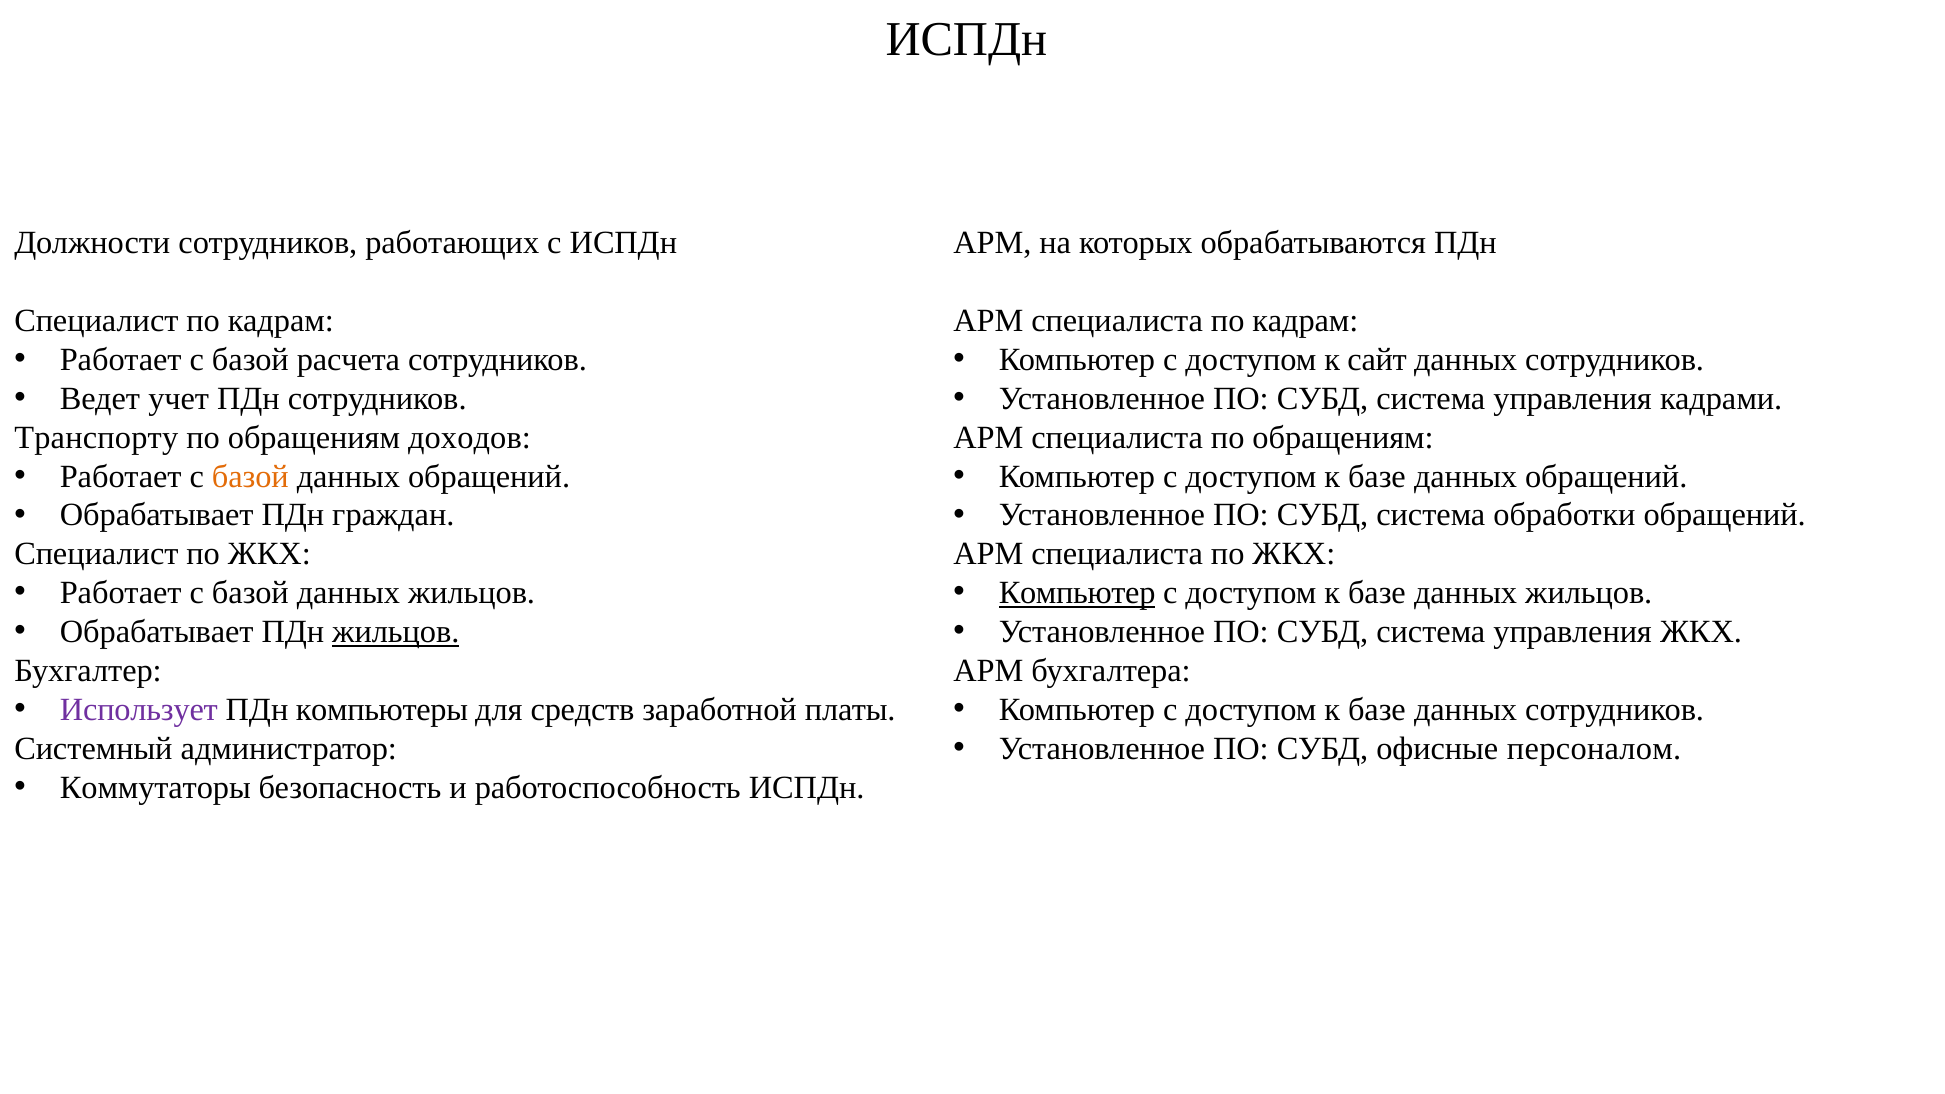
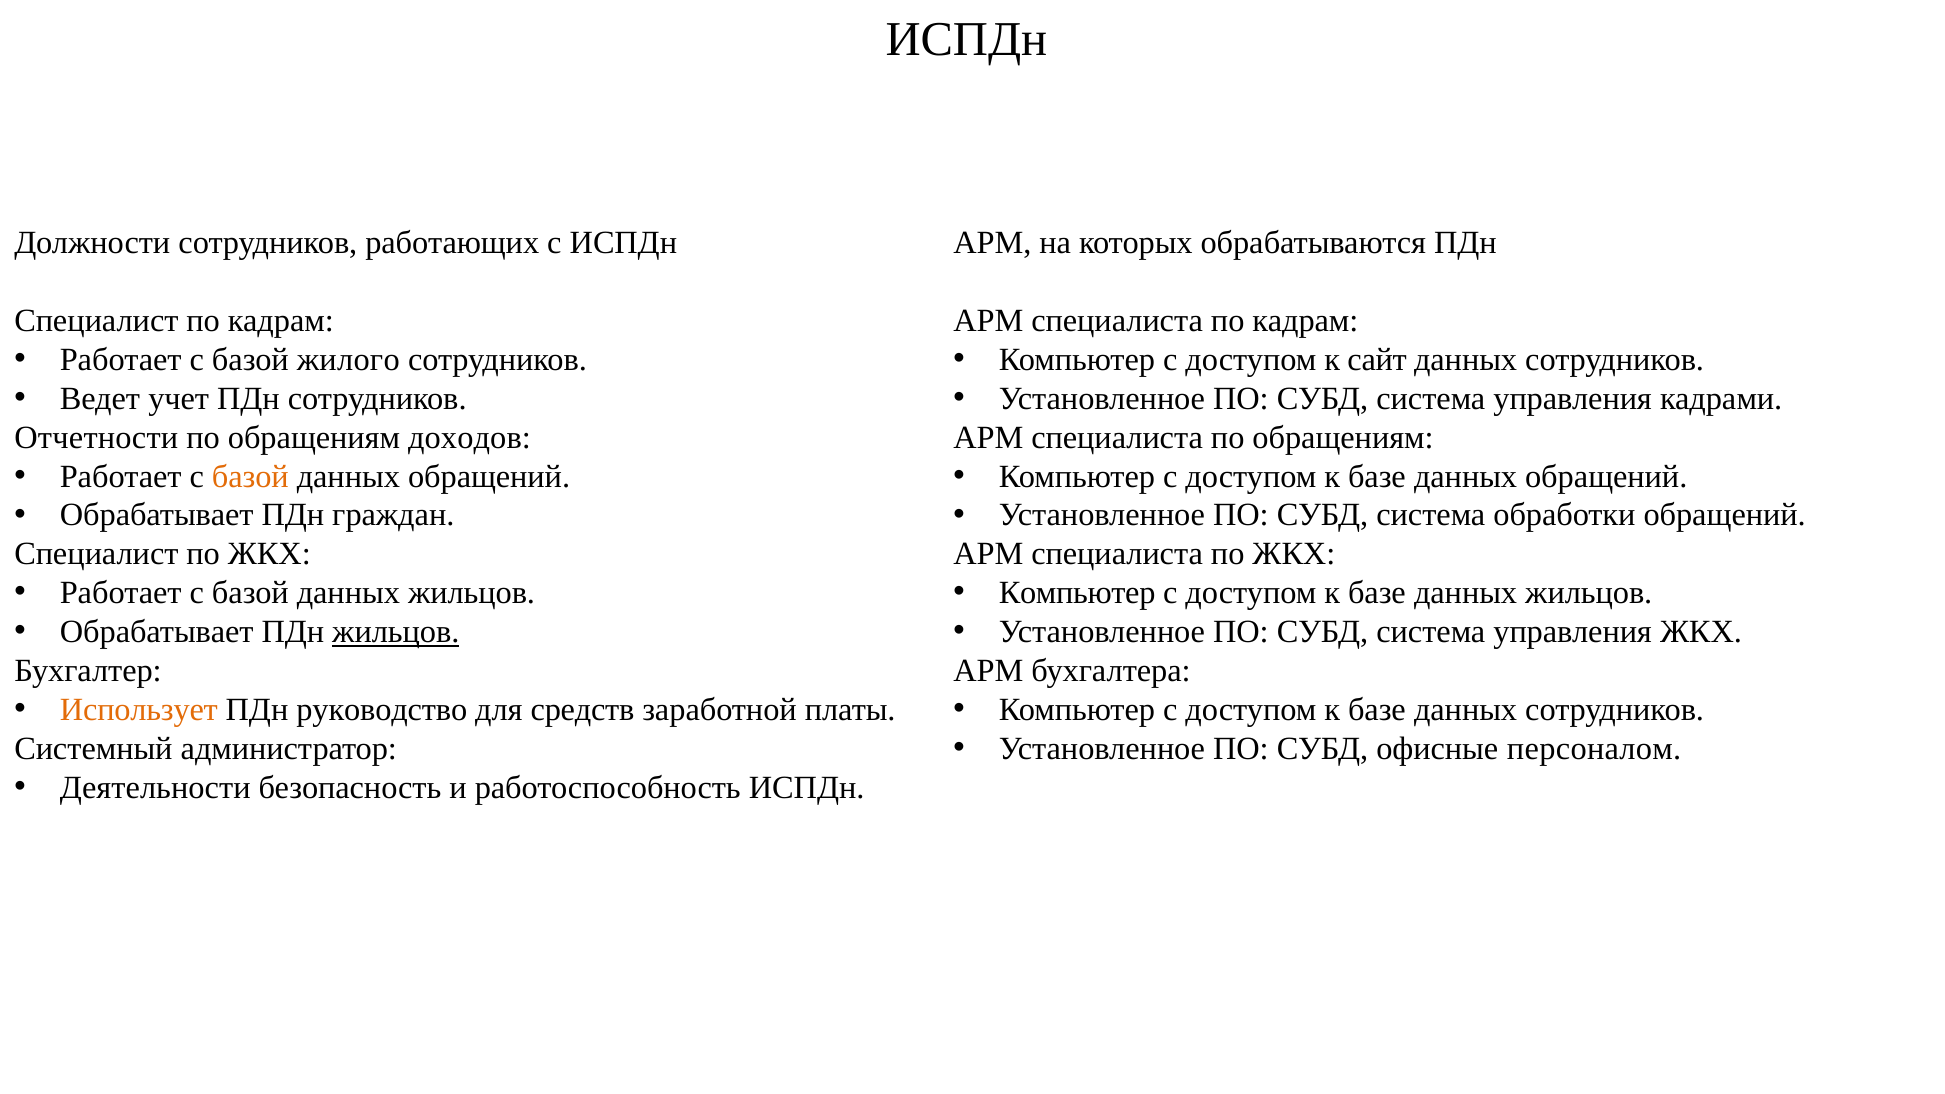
расчета: расчета -> жилого (348, 360)
Транспорту: Транспорту -> Отчетности (96, 438)
Компьютер underline: present -> none (1077, 593)
Использует colour: purple -> orange (139, 710)
компьютеры: компьютеры -> руководство (382, 710)
Коммутаторы: Коммутаторы -> Деятельности (155, 787)
